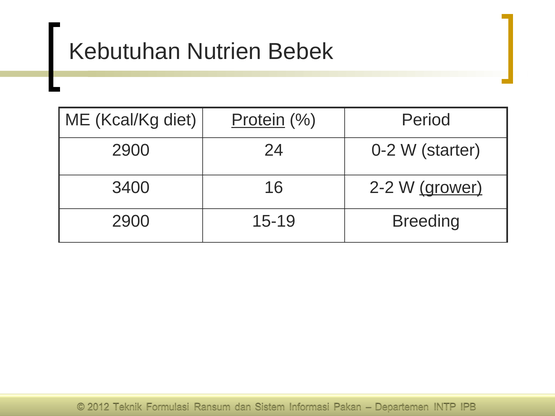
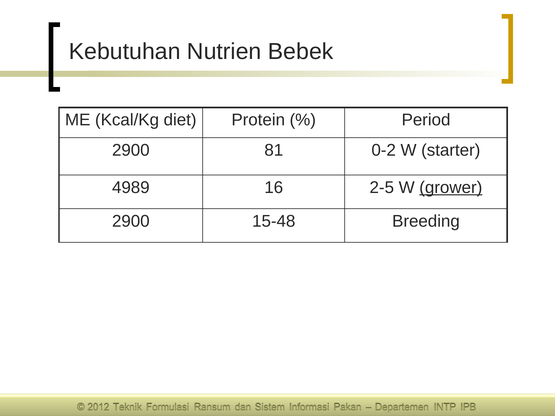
Protein underline: present -> none (258, 120)
24: 24 -> 81 (274, 150)
3400: 3400 -> 4989 (131, 188)
2-2: 2-2 -> 2-5 (382, 188)
15-19: 15-19 -> 15-48 (274, 221)
